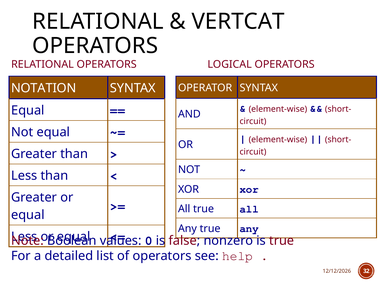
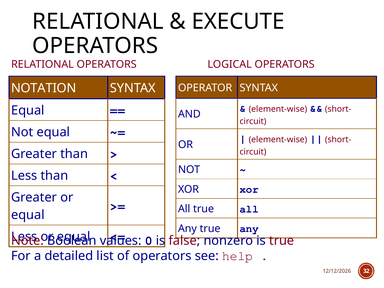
VERTCAT: VERTCAT -> EXECUTE (238, 22)
